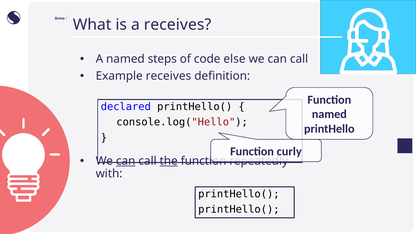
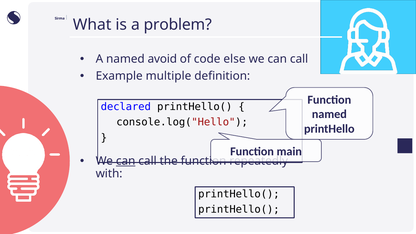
a receives: receives -> problem (178, 25)
steps: steps -> avoid (162, 59)
Example receives: receives -> multiple (168, 76)
curly: curly -> main (289, 151)
the underline: present -> none (169, 161)
